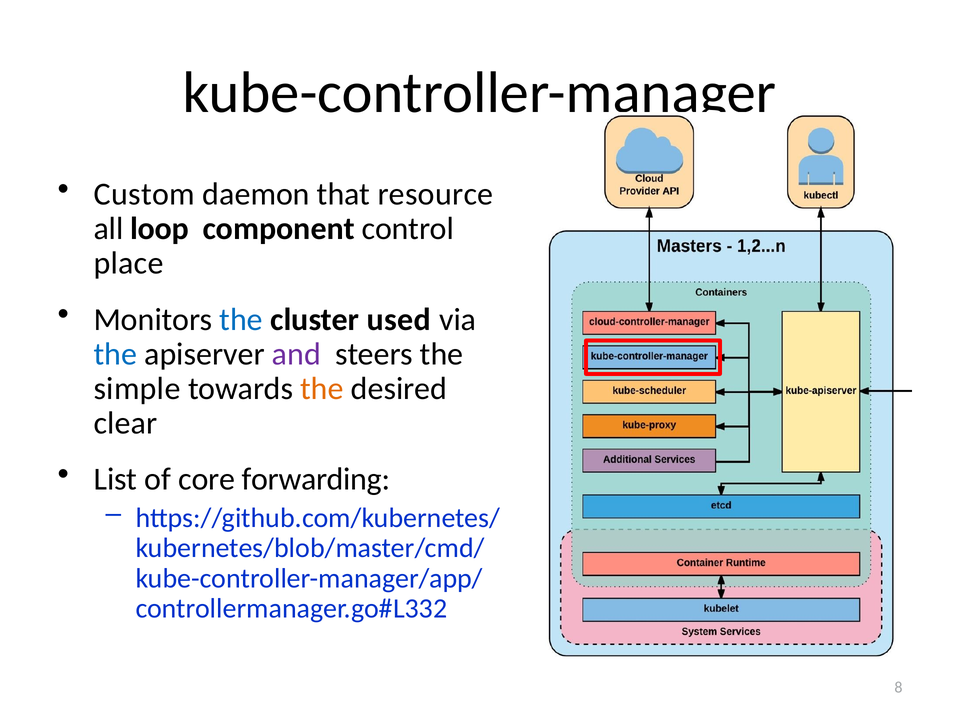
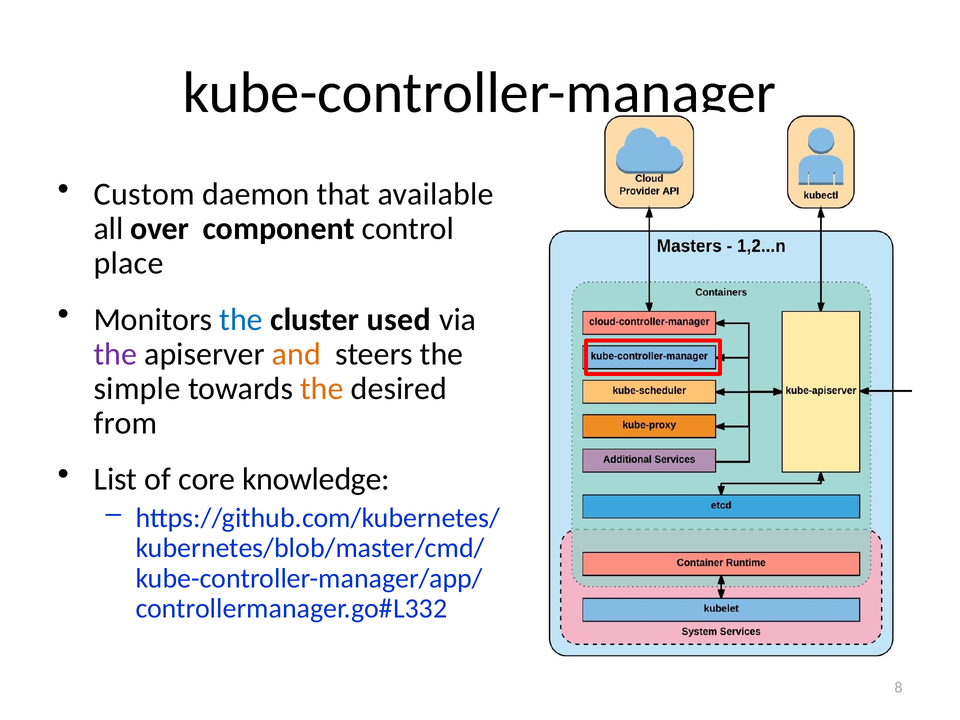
resource: resource -> available (436, 194)
loop: loop -> over (160, 229)
the colour: blue -> purple (115, 354)
and colour: purple -> orange (296, 354)
clear: clear -> from (125, 423)
forwarding: forwarding -> knowledge (316, 479)
